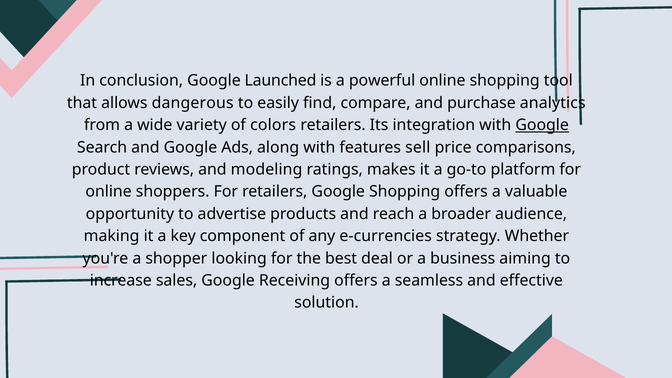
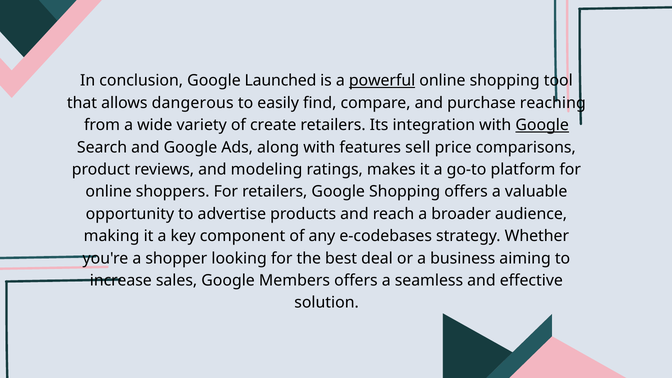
powerful underline: none -> present (382, 81)
analytics: analytics -> reaching (553, 103)
colors: colors -> create (273, 125)
e-currencies: e-currencies -> e-codebases (386, 236)
Receiving: Receiving -> Members (294, 281)
